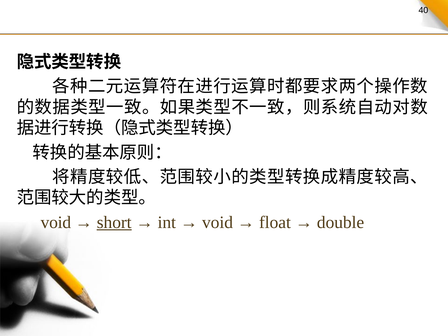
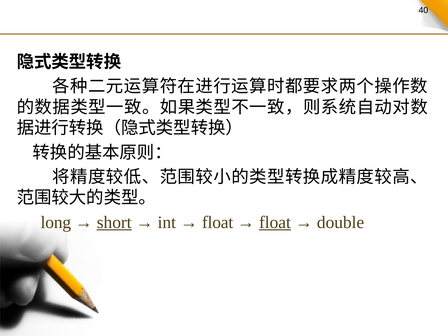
void: void -> long (56, 222)
void: void -> float (218, 222)
float underline: none -> present (275, 222)
